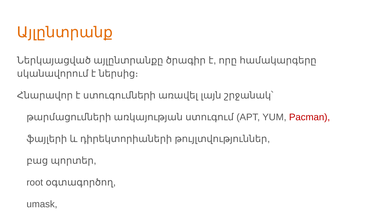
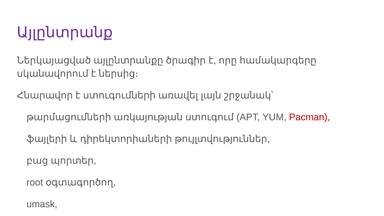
Այլընտրանք colour: orange -> purple (65, 33)
